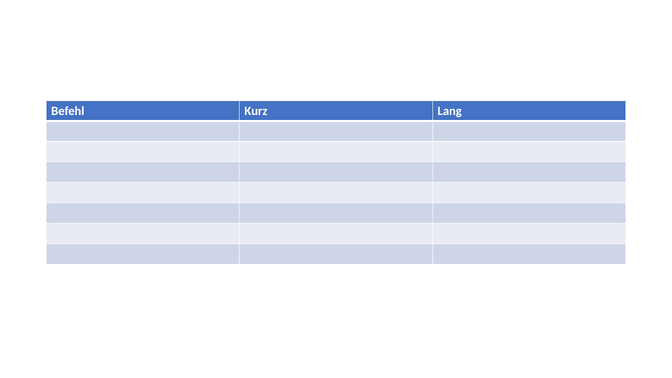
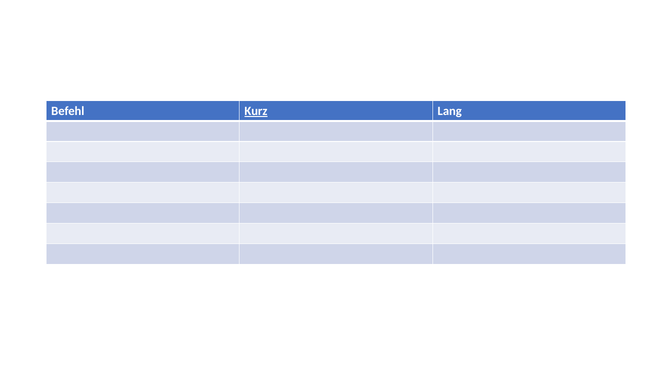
Kurz underline: none -> present (256, 111)
